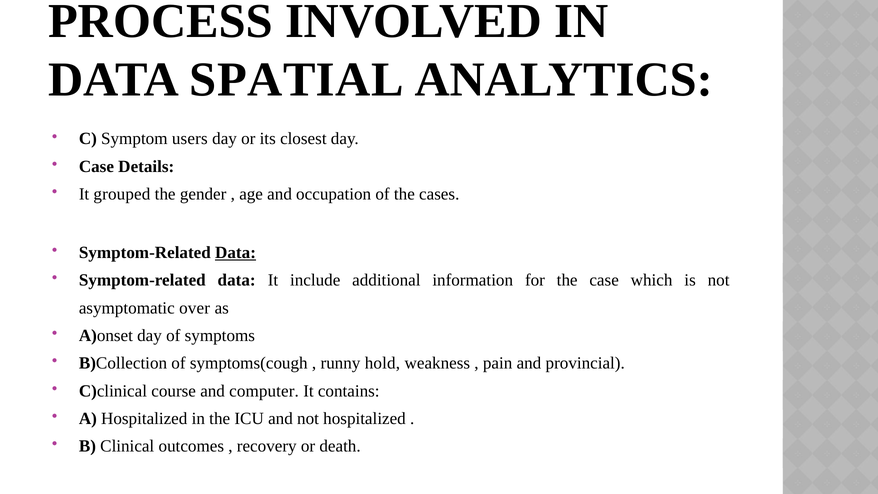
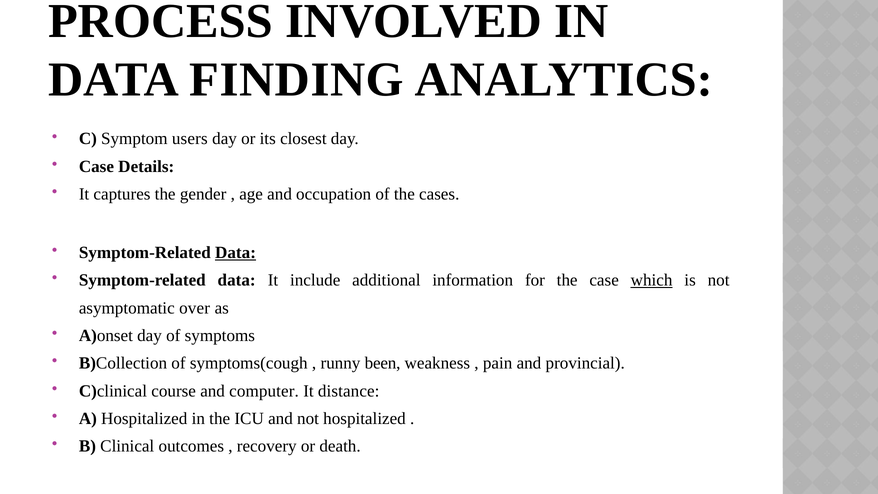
SPATIAL: SPATIAL -> FINDING (297, 79)
grouped: grouped -> captures (122, 194)
which underline: none -> present (652, 280)
hold: hold -> been (383, 363)
contains: contains -> distance (349, 391)
